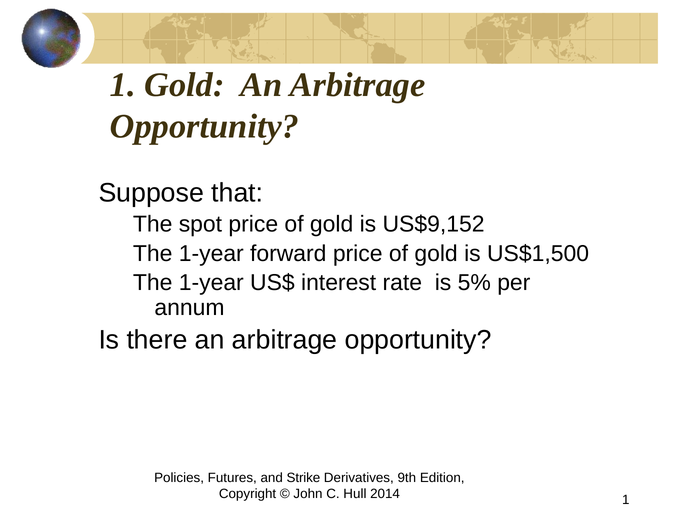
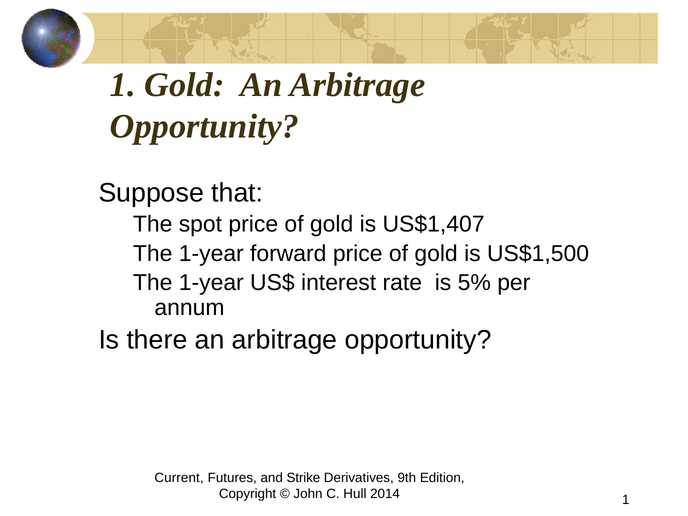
US$9,152: US$9,152 -> US$1,407 (434, 224)
Policies: Policies -> Current (179, 478)
